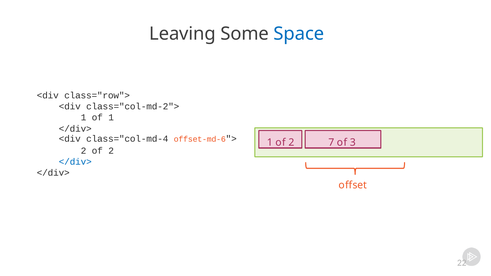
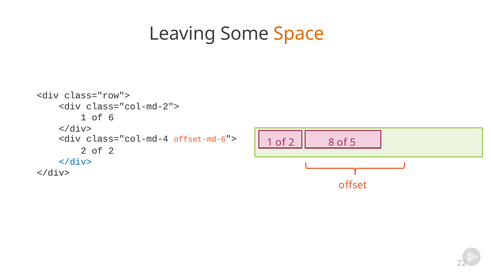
Space colour: blue -> orange (299, 34)
of 1: 1 -> 6 (111, 117)
7: 7 -> 8 (331, 143)
3: 3 -> 5 (353, 143)
